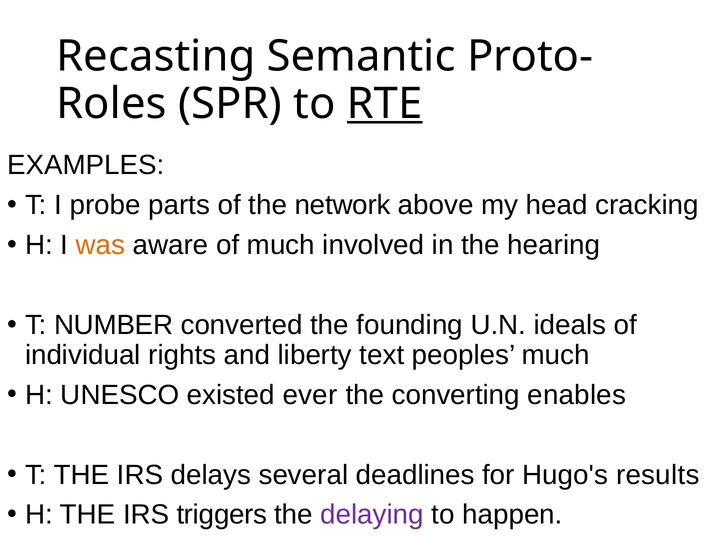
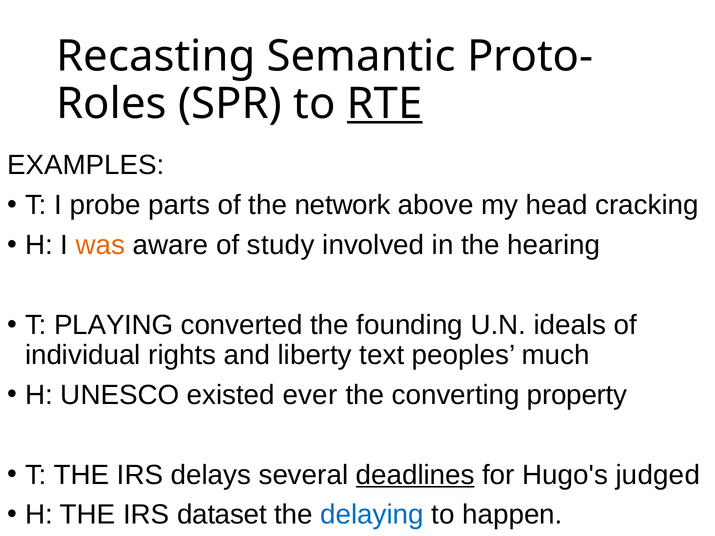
of much: much -> study (281, 245)
NUMBER: NUMBER -> PLAYING (114, 325)
enables: enables -> property (577, 395)
deadlines underline: none -> present (415, 475)
results: results -> judged (658, 475)
triggers: triggers -> dataset (222, 515)
delaying colour: purple -> blue (372, 515)
